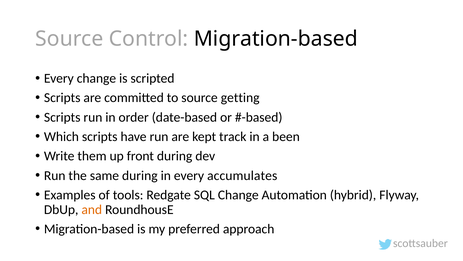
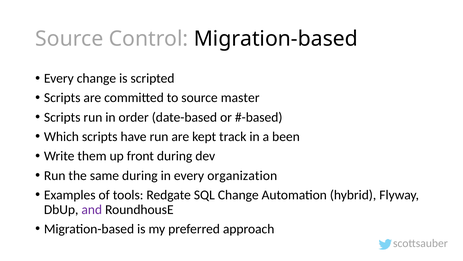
getting: getting -> master (240, 98)
accumulates: accumulates -> organization (242, 175)
and colour: orange -> purple (92, 209)
